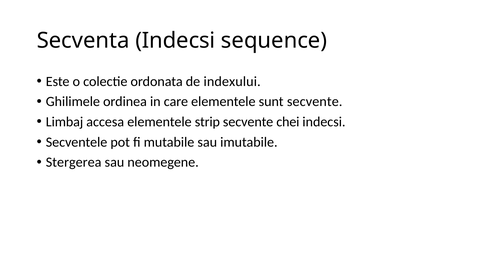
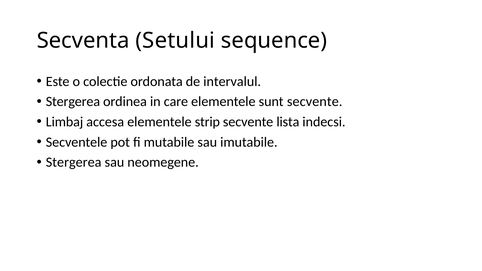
Secventa Indecsi: Indecsi -> Setului (175, 40)
indexului: indexului -> intervalul (232, 81)
Ghilimele: Ghilimele -> Stergerea (73, 102)
chei: chei -> lista (288, 122)
